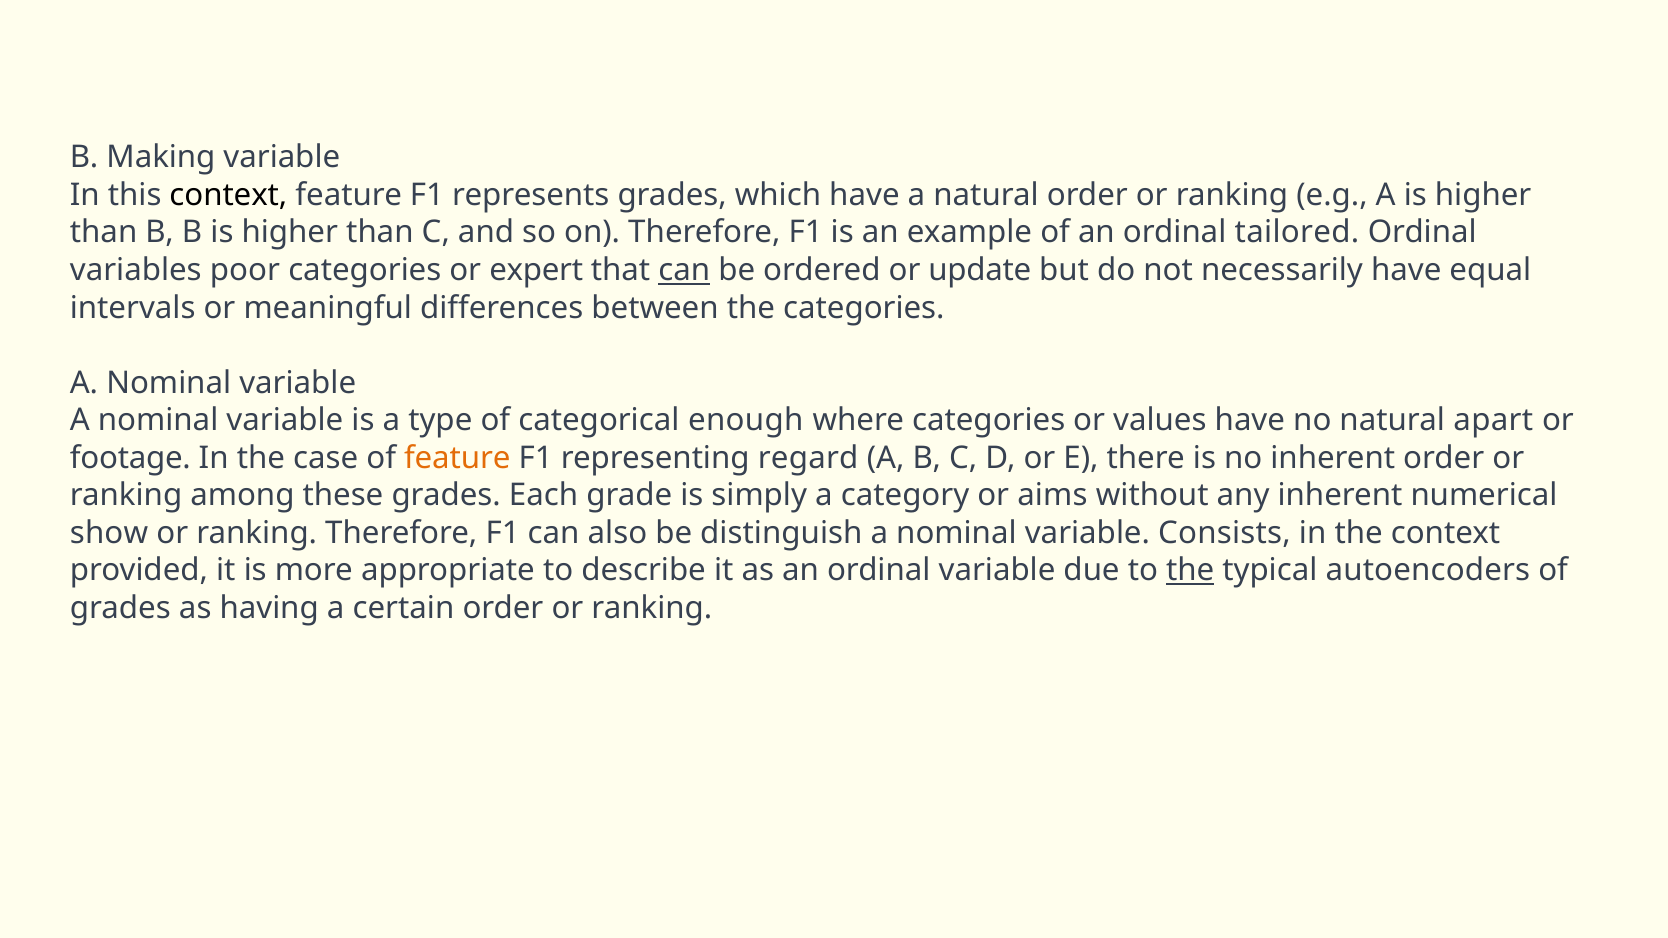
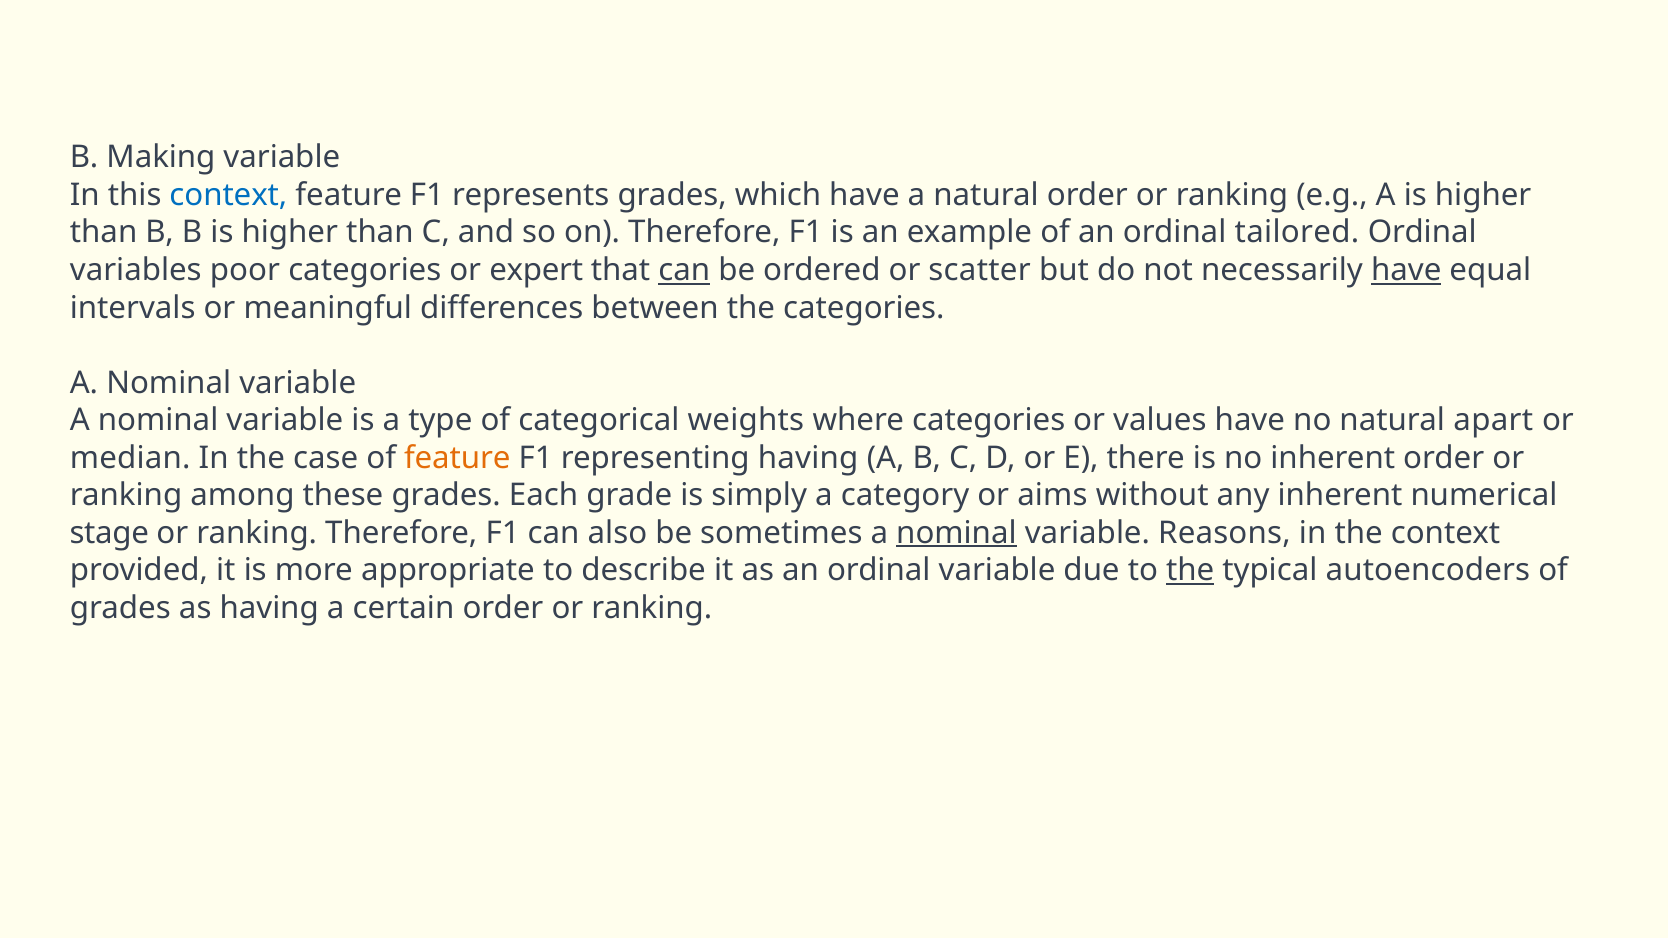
context colour: black -> blue (228, 195)
update: update -> scatter (980, 270)
have underline: none -> present (1406, 270)
enough: enough -> weights (746, 420)
footage: footage -> median (130, 458)
representing regard: regard -> having (808, 458)
show: show -> stage (109, 533)
distinguish: distinguish -> sometimes (781, 533)
nominal underline: none -> present (956, 533)
Consists: Consists -> Reasons (1224, 533)
